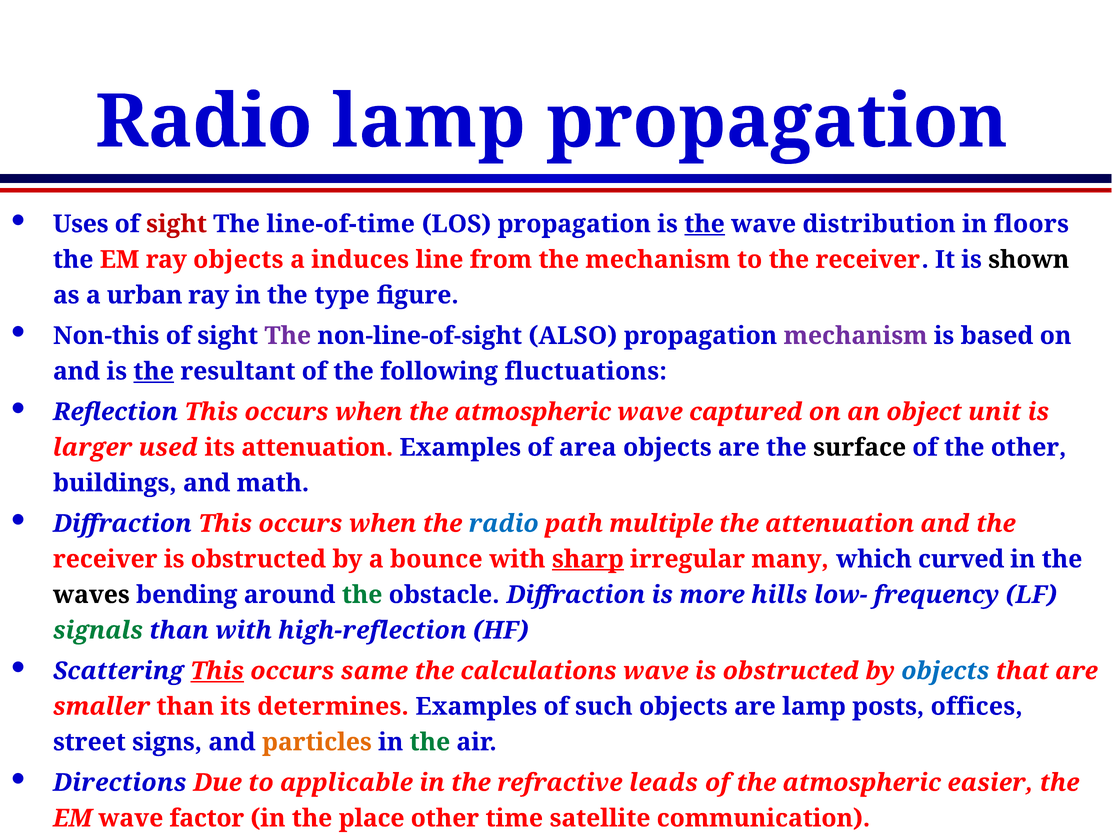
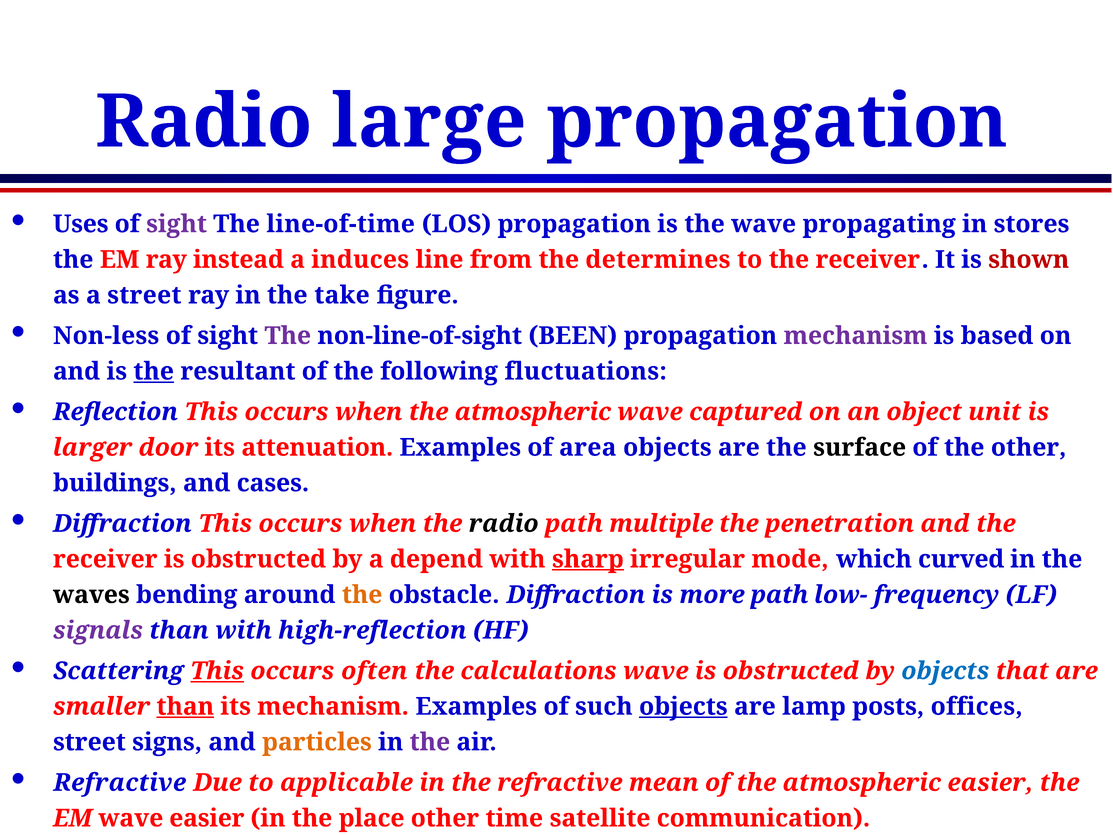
Radio lamp: lamp -> large (429, 122)
sight colour: red -> purple (176, 224)
the underline: present -> none (705, 224)
distribution: distribution -> propagating (879, 224)
floors: floors -> stores (1032, 224)
ray objects: objects -> instead (239, 260)
the mechanism: mechanism -> determines (658, 260)
shown colour: black -> red (1029, 260)
a urban: urban -> street (144, 295)
type: type -> take (342, 295)
Non-this: Non-this -> Non-less (106, 336)
ALSO: ALSO -> BEEN (573, 336)
used: used -> door (168, 447)
math: math -> cases (273, 483)
radio colour: blue -> black (504, 523)
the attenuation: attenuation -> penetration (840, 523)
bounce: bounce -> depend (436, 559)
many: many -> mode (790, 559)
the colour: green -> orange (362, 595)
more hills: hills -> path (780, 595)
signals colour: green -> purple (98, 630)
same: same -> often (374, 671)
than underline: none -> present (185, 706)
its determines: determines -> mechanism (333, 706)
objects underline: none -> present (683, 706)
the colour: green -> purple (430, 742)
Directions: Directions -> Refractive (120, 782)
leads: leads -> mean (664, 782)
wave factor: factor -> easier (207, 818)
